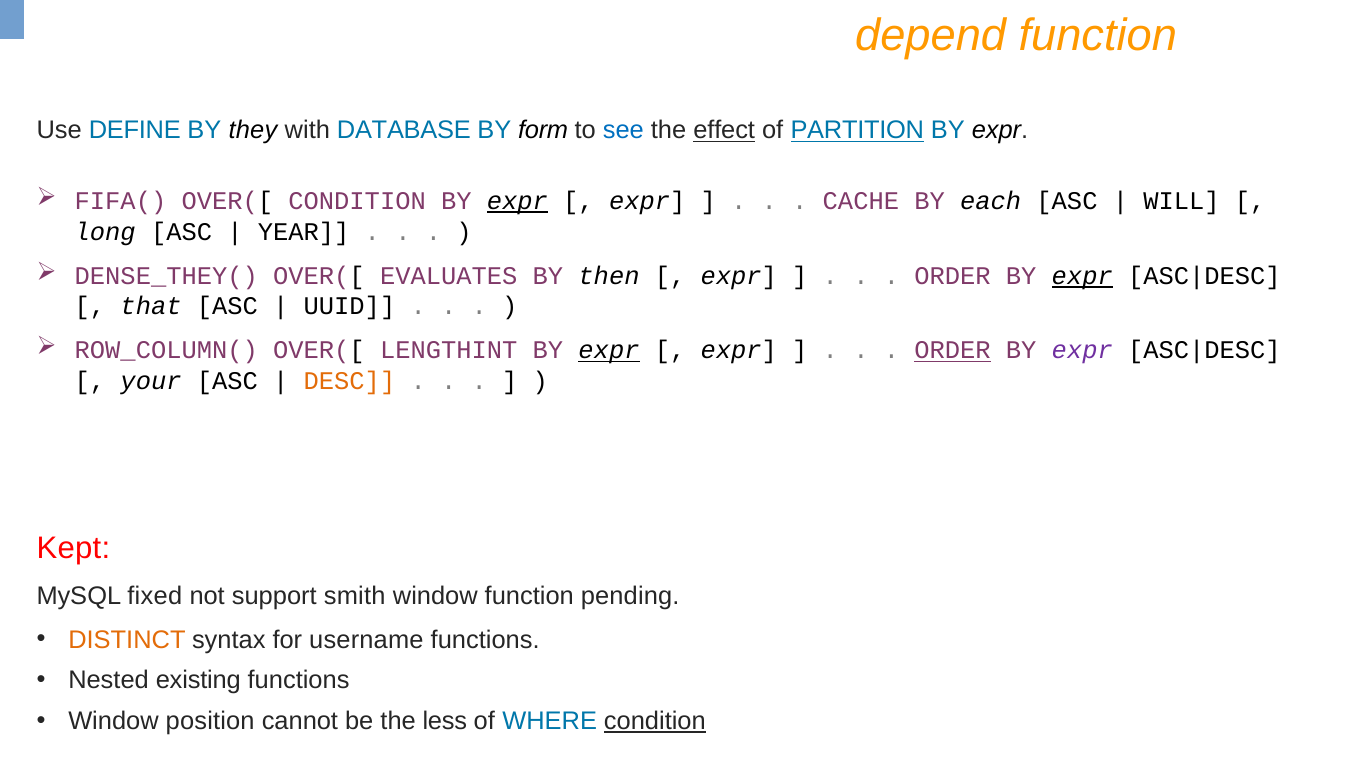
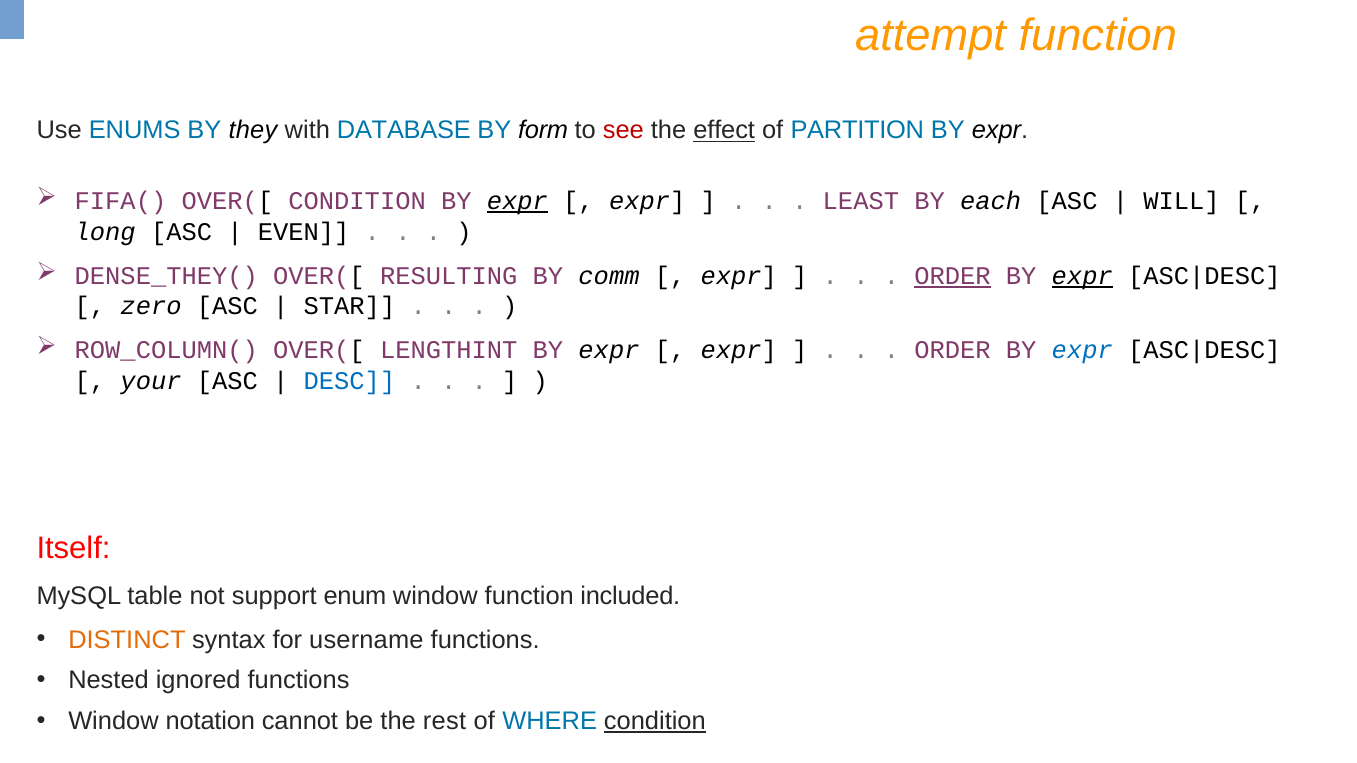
depend: depend -> attempt (931, 35)
DEFINE: DEFINE -> ENUMS (135, 130)
see colour: blue -> red (623, 130)
PARTITION underline: present -> none (857, 130)
CACHE: CACHE -> LEAST (861, 201)
YEAR: YEAR -> EVEN (304, 232)
EVALUATES: EVALUATES -> RESULTING (449, 276)
then: then -> comm (609, 276)
ORDER underline: none -> present (952, 276)
that: that -> zero (151, 307)
UUID: UUID -> STAR (349, 307)
expr underline: present -> none (609, 351)
ORDER underline: present -> none (952, 351)
expr colour: purple -> blue (1082, 351)
DESC colour: orange -> blue (349, 381)
Kept: Kept -> Itself (74, 549)
fixed: fixed -> table (155, 596)
smith: smith -> enum (355, 596)
pending: pending -> included (630, 596)
existing: existing -> ignored (198, 681)
position: position -> notation (210, 721)
less: less -> rest (445, 721)
